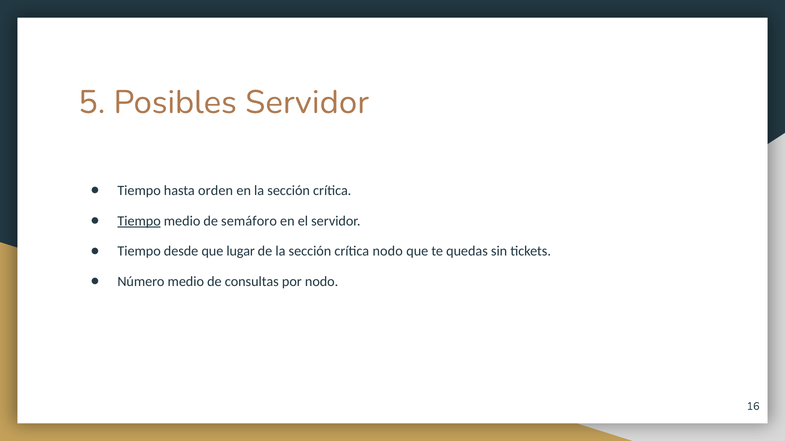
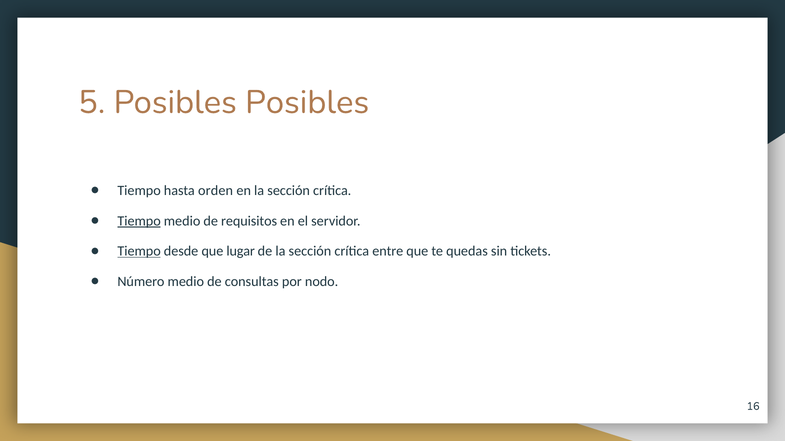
Posibles Servidor: Servidor -> Posibles (307, 102)
semáforo: semáforo -> requisitos (249, 221)
Tiempo underline: none -> present (139, 251)
crítica nodo: nodo -> entre (388, 251)
